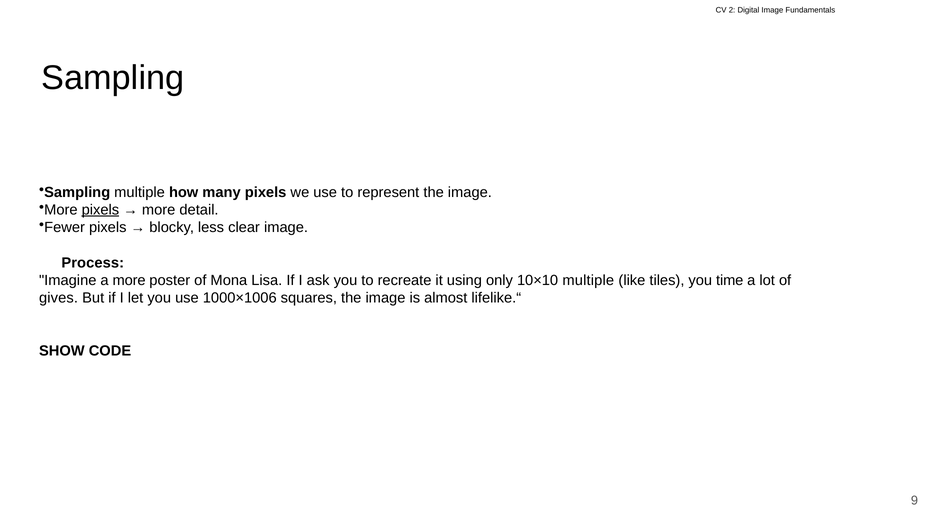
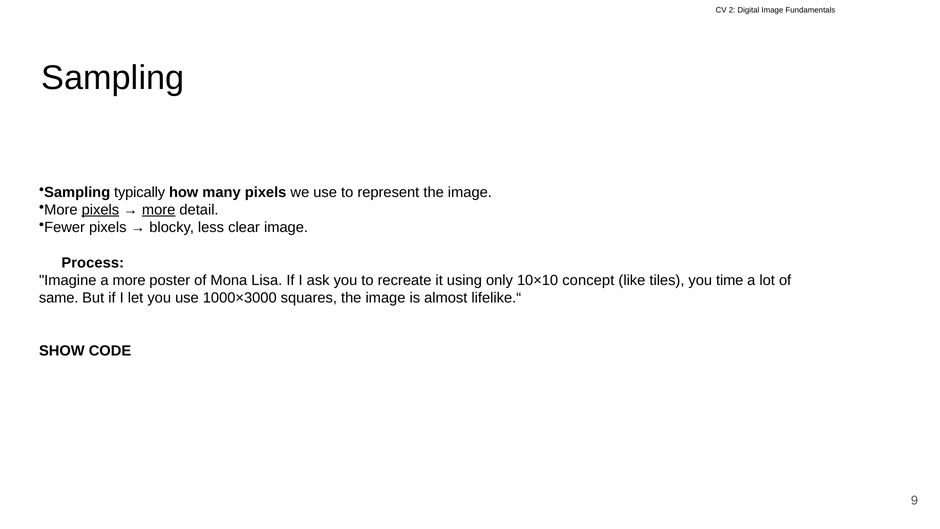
Sampling multiple: multiple -> typically (140, 192)
more underline: none -> present (159, 210)
10×10 multiple: multiple -> concept (588, 280)
gives: gives -> same (59, 298)
1000×1006: 1000×1006 -> 1000×3000 (240, 298)
